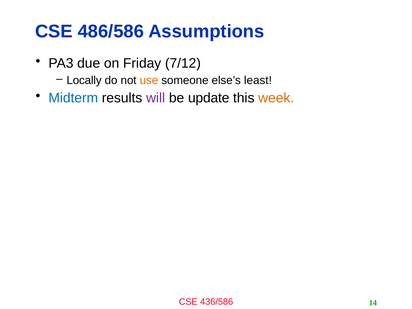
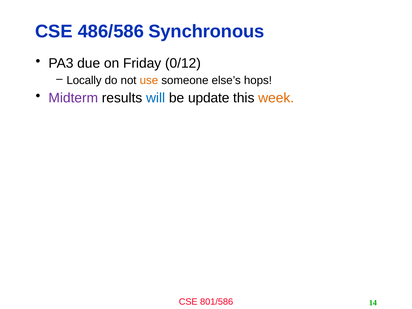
Assumptions: Assumptions -> Synchronous (206, 31)
7/12: 7/12 -> 0/12 (183, 63)
least: least -> hops (258, 80)
Midterm colour: blue -> purple (73, 98)
will colour: purple -> blue (156, 98)
436/586: 436/586 -> 801/586 (217, 302)
